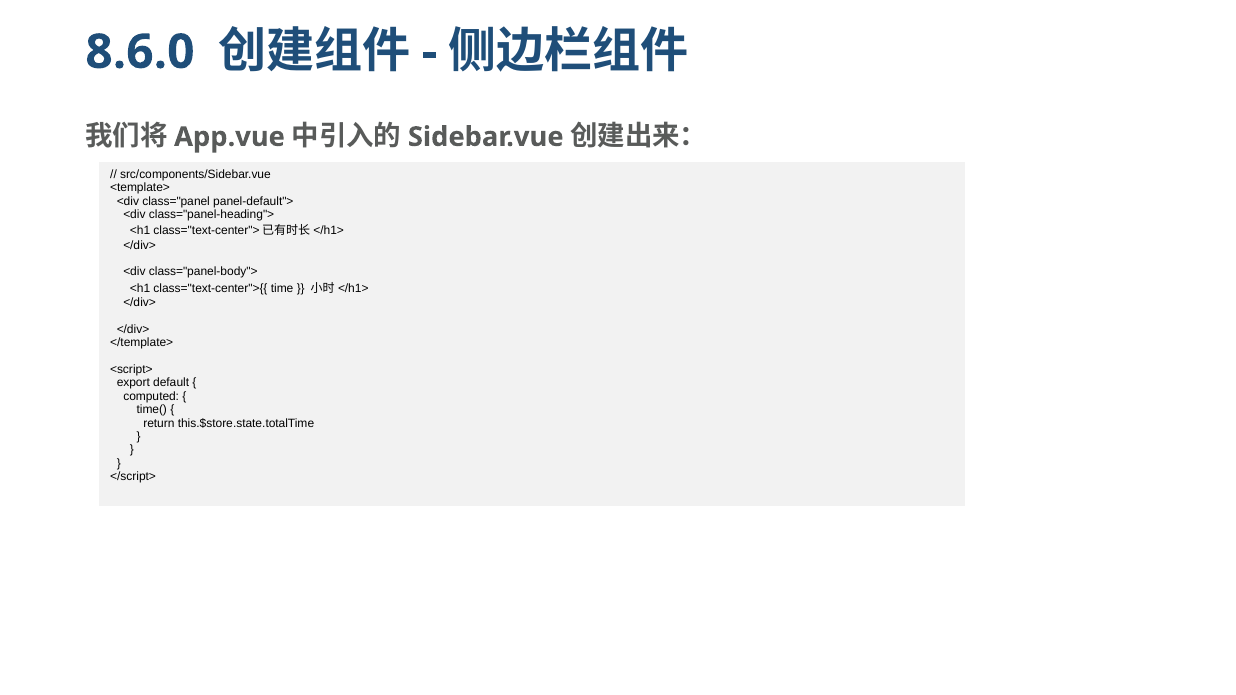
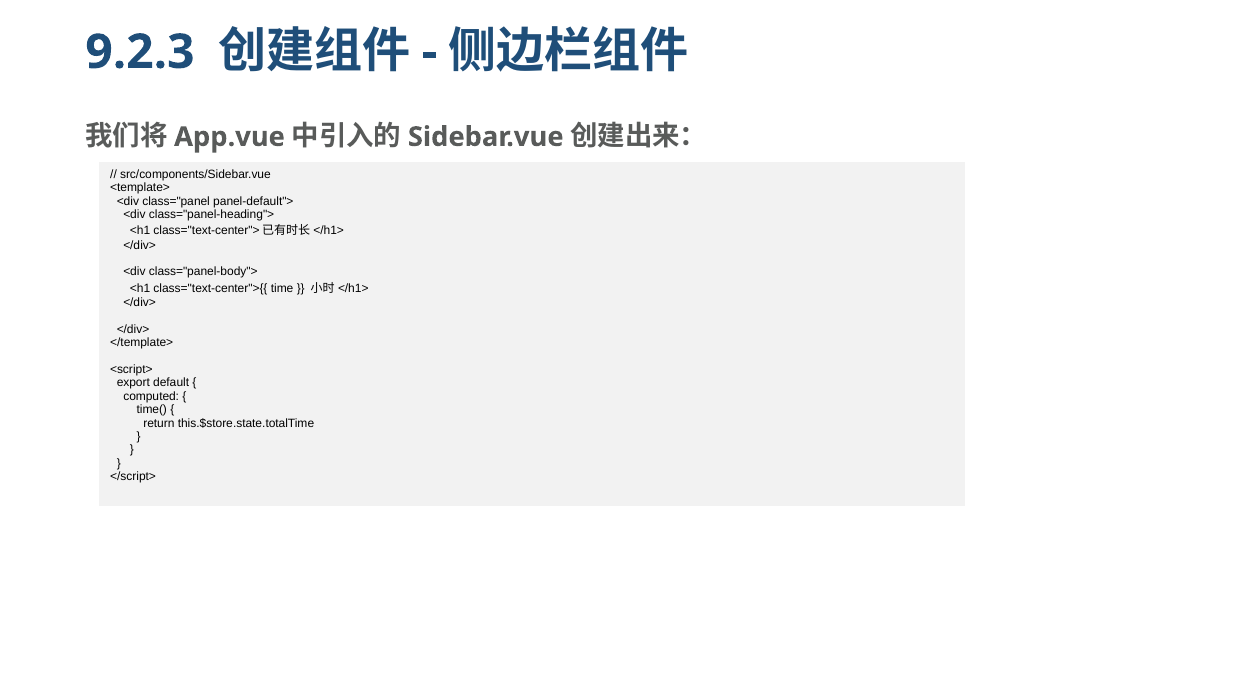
8.6.0: 8.6.0 -> 9.2.3 (140, 52)
